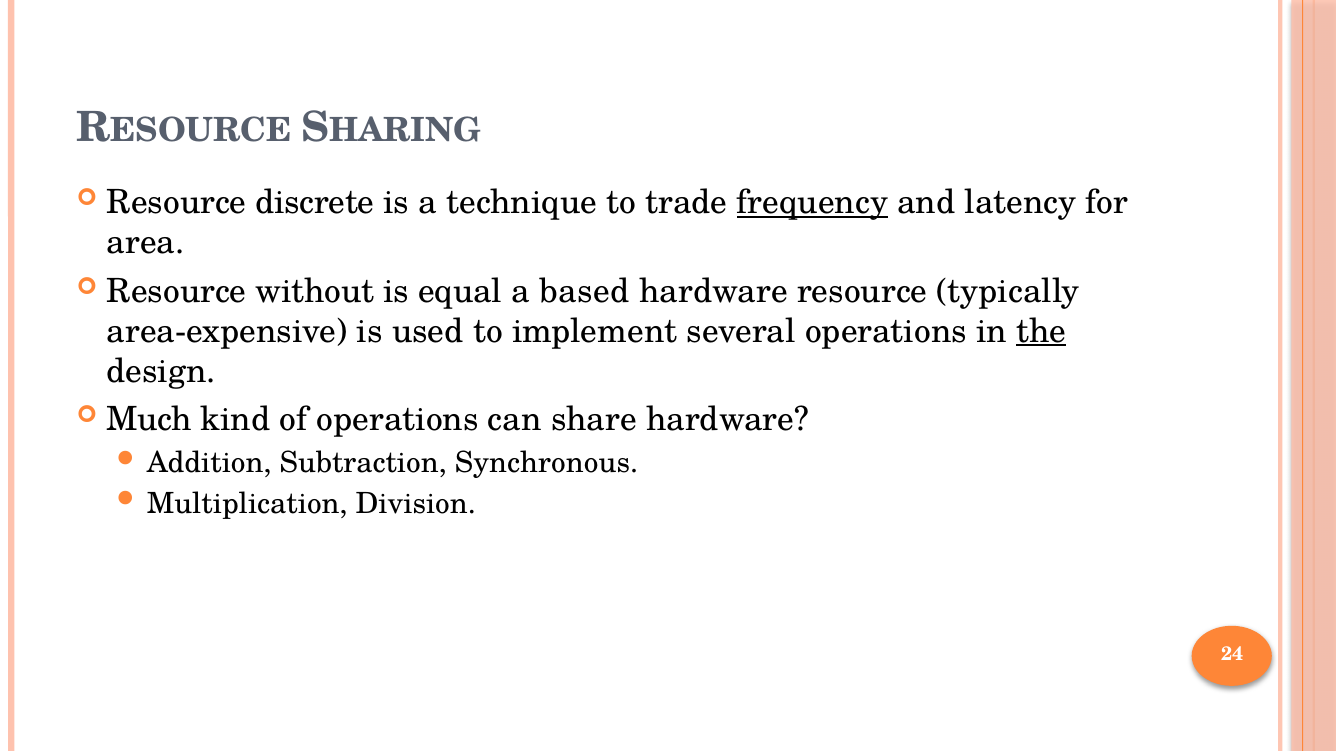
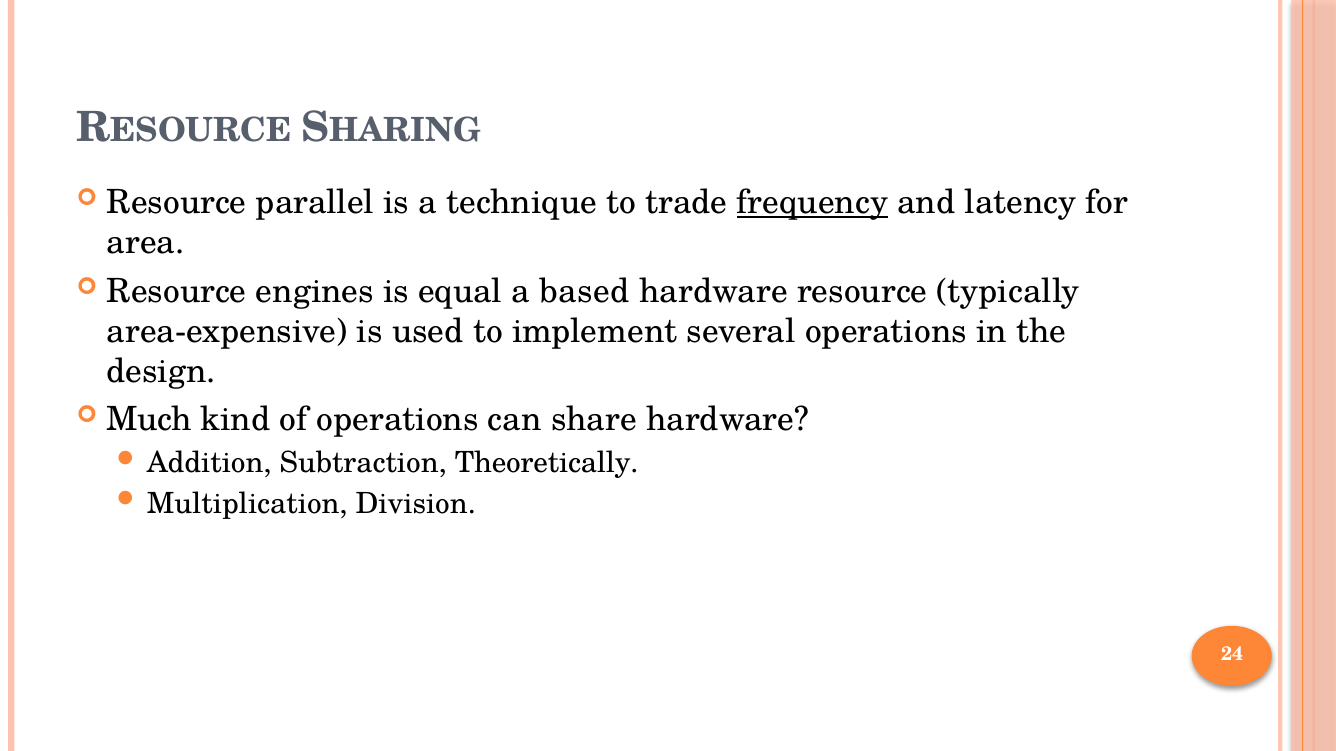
discrete: discrete -> parallel (315, 203)
without: without -> engines (315, 291)
the underline: present -> none (1041, 331)
Synchronous: Synchronous -> Theoretically (547, 463)
